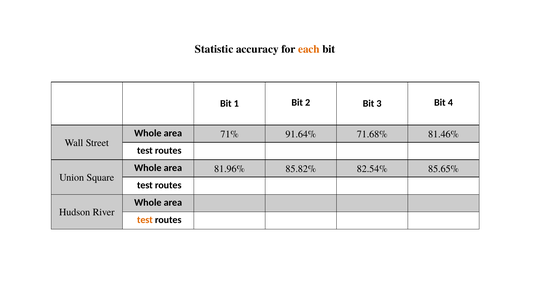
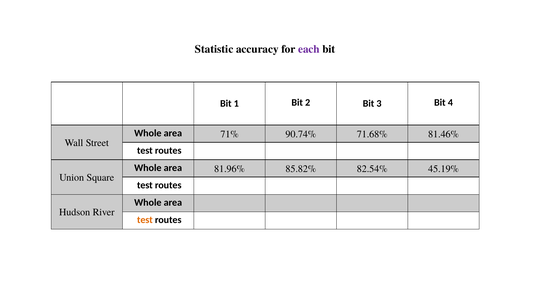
each colour: orange -> purple (309, 49)
91.64%: 91.64% -> 90.74% (301, 134)
85.65%: 85.65% -> 45.19% (444, 169)
